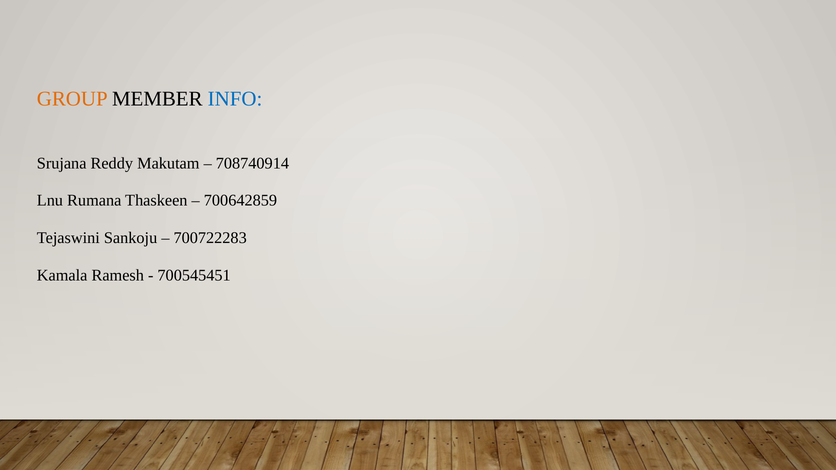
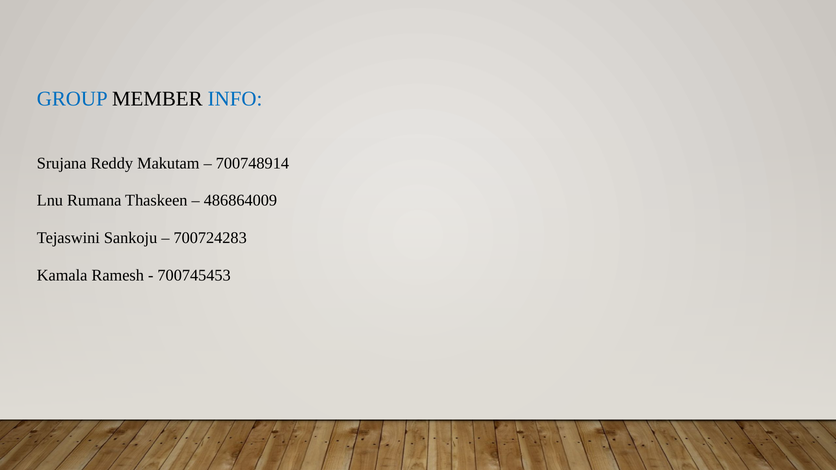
GROUP colour: orange -> blue (72, 99)
708740914: 708740914 -> 700748914 (252, 163)
700642859: 700642859 -> 486864009 (240, 201)
700722283: 700722283 -> 700724283 (210, 238)
700545451: 700545451 -> 700745453 (194, 275)
